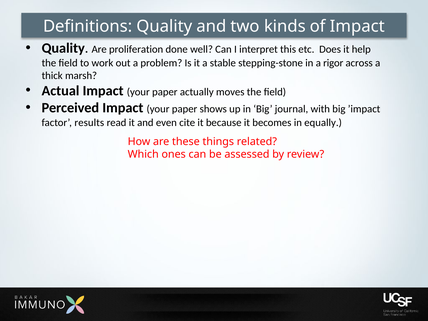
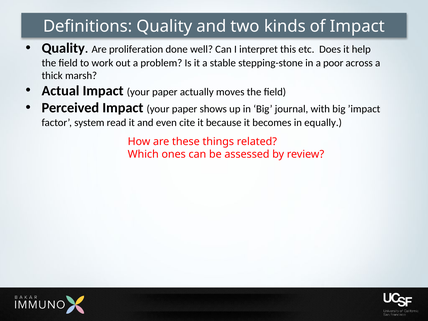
rigor: rigor -> poor (333, 63)
results: results -> system (89, 123)
